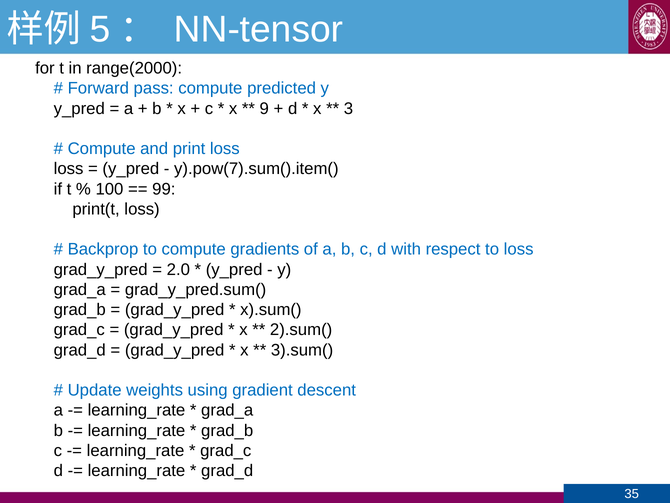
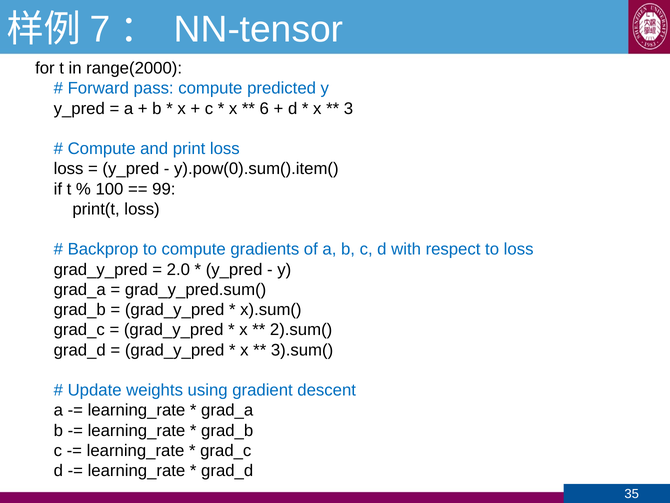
5: 5 -> 7 (100, 29)
9: 9 -> 6 (264, 108)
y).pow(7).sum().item(: y).pow(7).sum().item( -> y).pow(0).sum().item( (256, 169)
